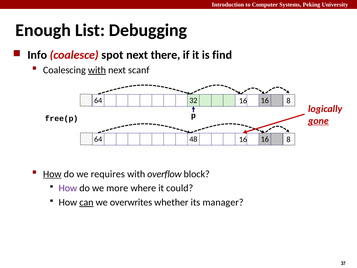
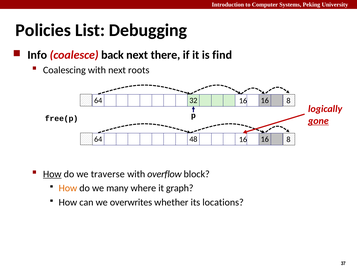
Enough: Enough -> Policies (43, 30)
spot: spot -> back (112, 55)
with underline: present -> none (97, 70)
scanf: scanf -> roots (139, 70)
requires: requires -> traverse (108, 174)
How colour: purple -> orange (68, 188)
more: more -> many (117, 188)
could: could -> graph (180, 188)
can underline: present -> none (86, 202)
manager: manager -> locations (223, 202)
